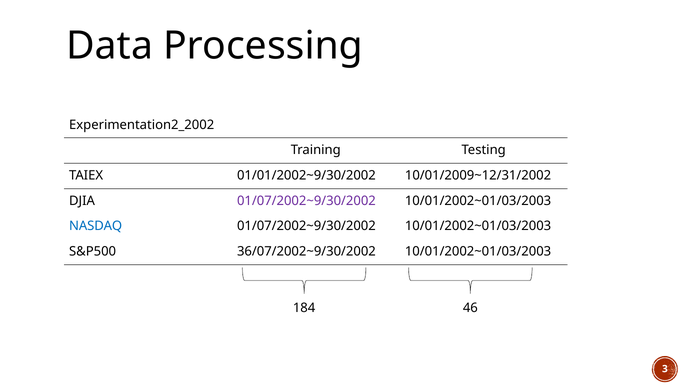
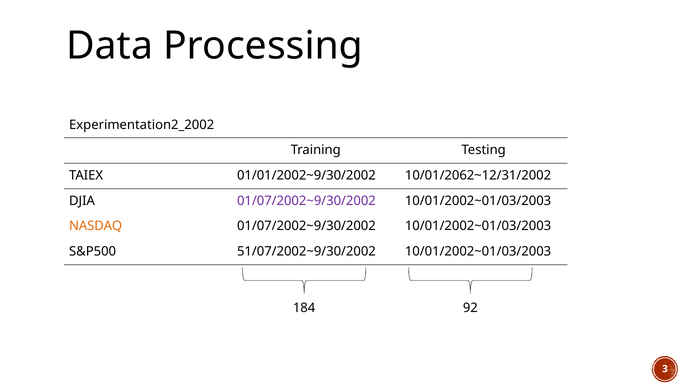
10/01/2009~12/31/2002: 10/01/2009~12/31/2002 -> 10/01/2062~12/31/2002 (478, 175)
NASDAQ colour: blue -> orange (96, 226)
36/07/2002~9/30/2002: 36/07/2002~9/30/2002 -> 51/07/2002~9/30/2002 (306, 252)
46: 46 -> 92 (470, 308)
